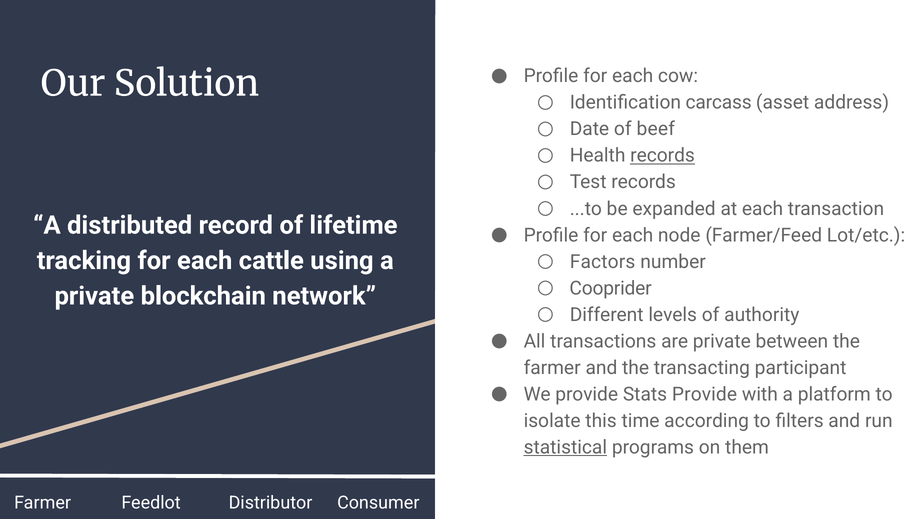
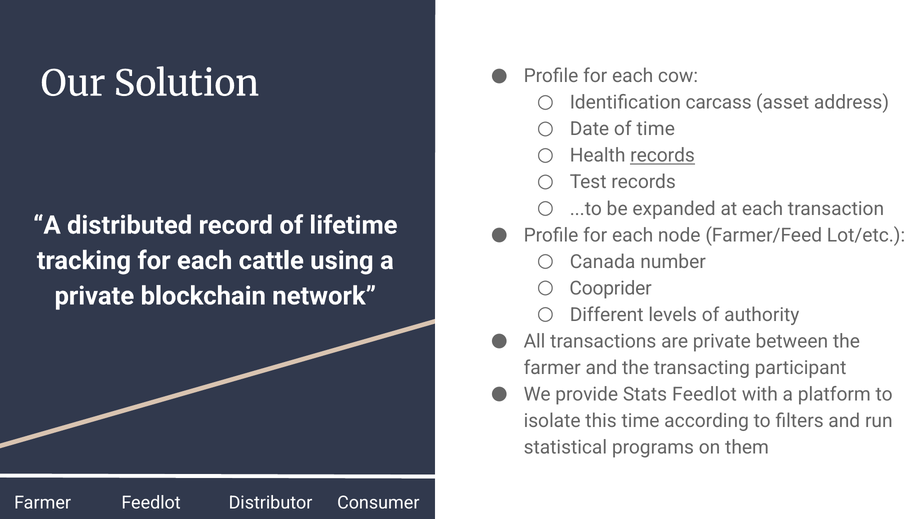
of beef: beef -> time (656, 129)
Factors: Factors -> Canada (603, 262)
Stats Provide: Provide -> Feedlot (704, 394)
statistical underline: present -> none (565, 447)
